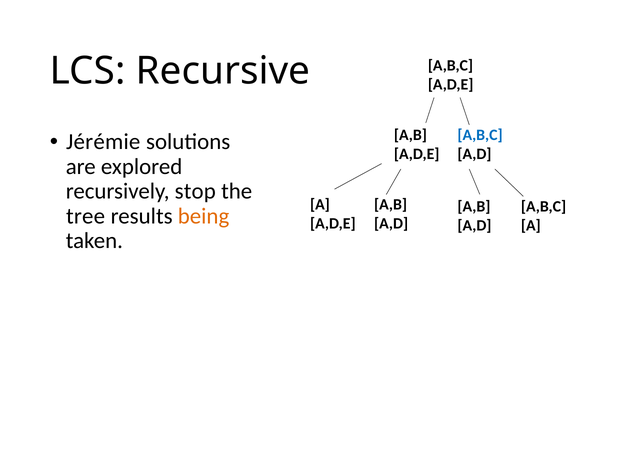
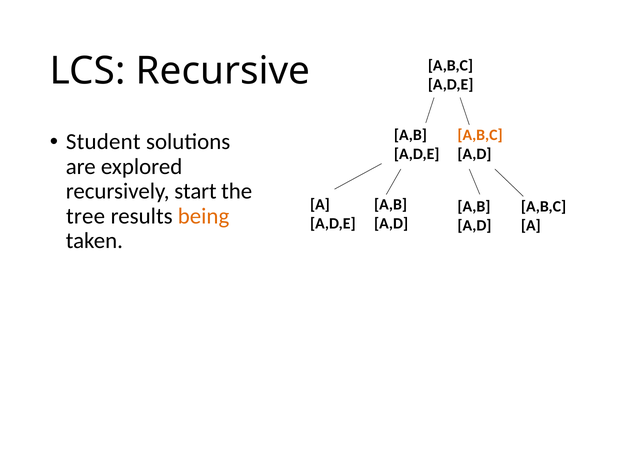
A,B,C colour: blue -> orange (480, 135)
Jérémie: Jérémie -> Student (103, 142)
stop: stop -> start (195, 192)
